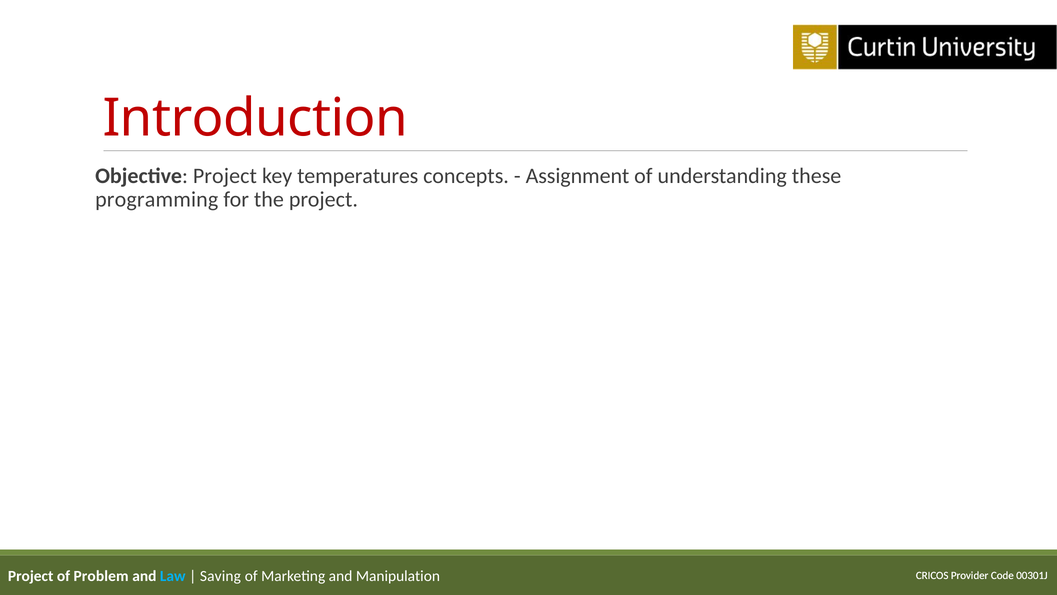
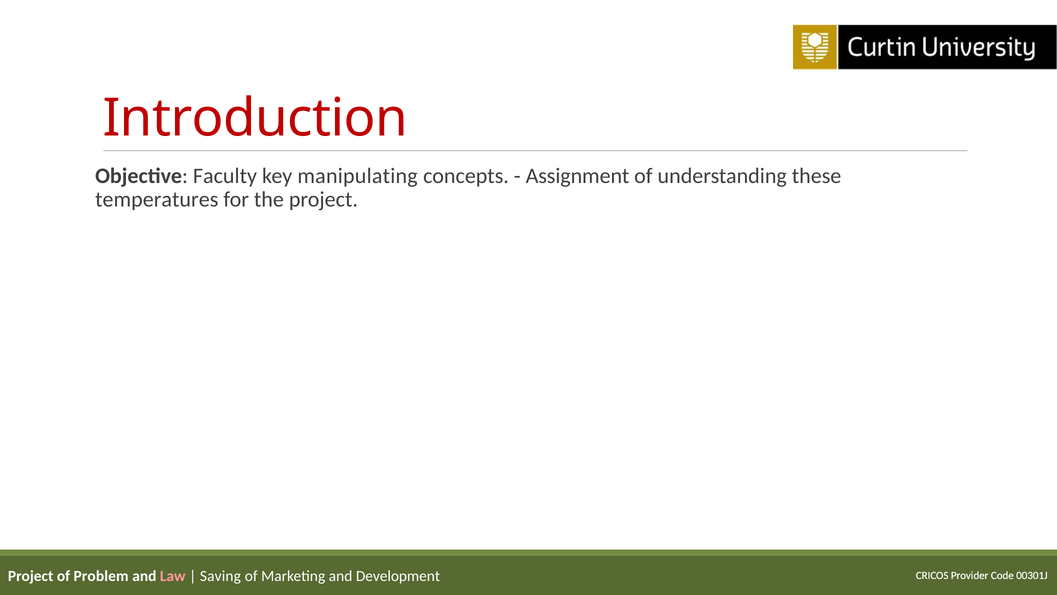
Objective Project: Project -> Faculty (225, 176)
temperatures: temperatures -> manipulating (358, 176)
programming: programming -> temperatures (157, 200)
Law colour: light blue -> pink (173, 576)
Manipulation: Manipulation -> Development (398, 576)
